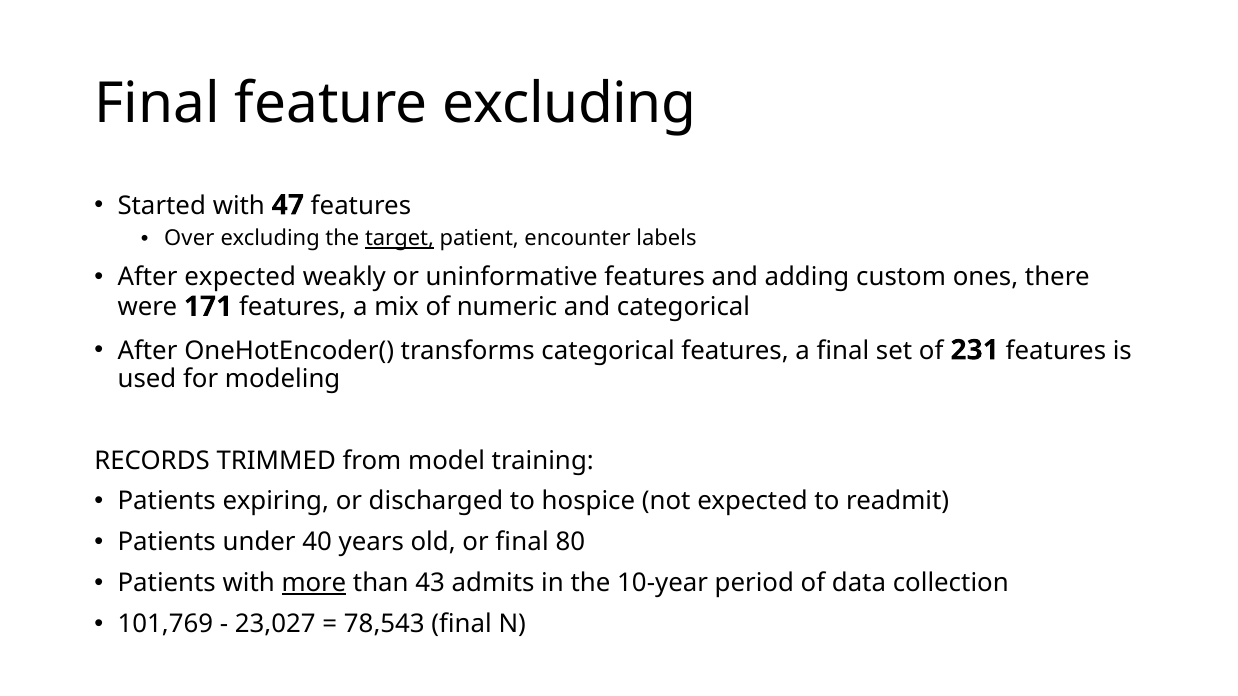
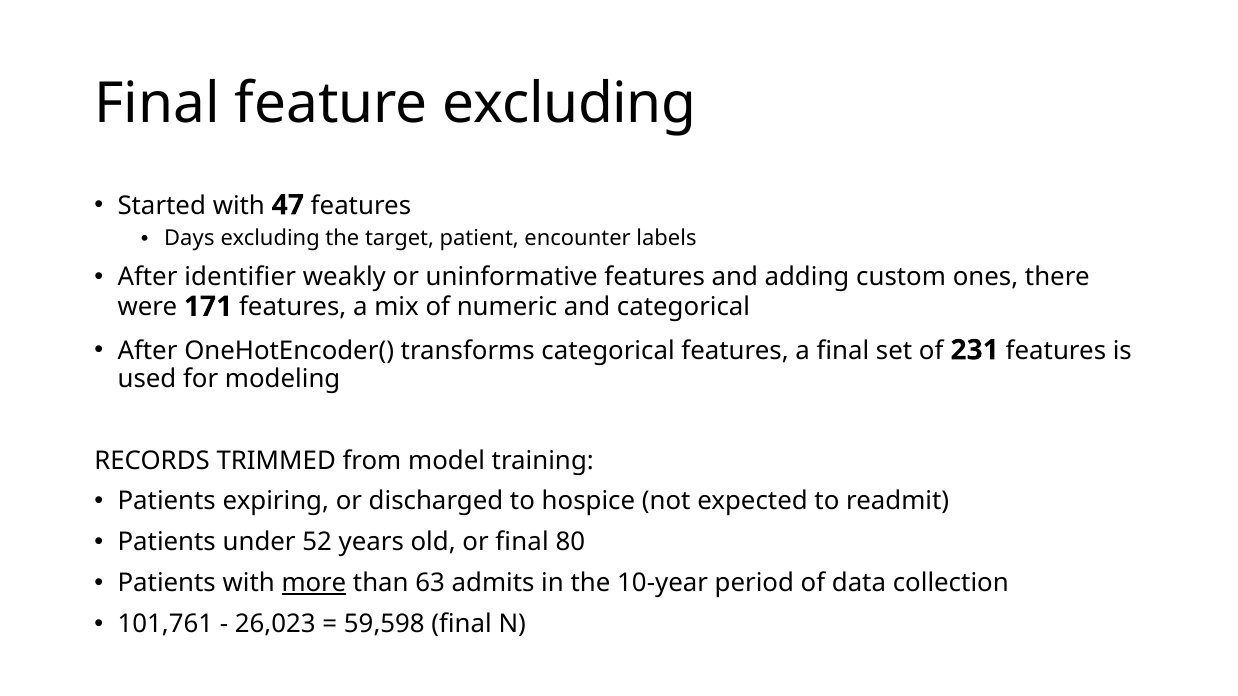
Over: Over -> Days (189, 239)
target underline: present -> none (399, 239)
After expected: expected -> identifier (240, 277)
40: 40 -> 52 (317, 543)
43: 43 -> 63 (430, 583)
101,769: 101,769 -> 101,761 (165, 624)
23,027: 23,027 -> 26,023 (275, 624)
78,543: 78,543 -> 59,598 (384, 624)
